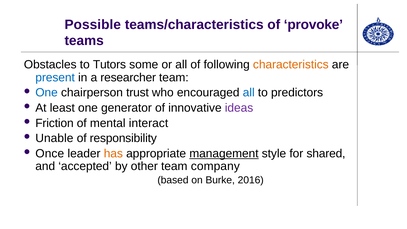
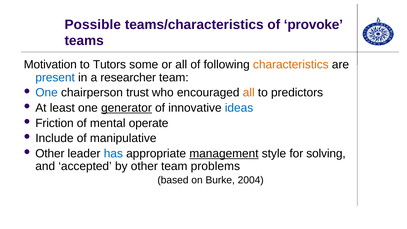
Obstacles: Obstacles -> Motivation (50, 65)
all colour: blue -> orange (249, 93)
generator underline: none -> present (126, 108)
ideas colour: purple -> blue (239, 108)
interact: interact -> operate (149, 123)
Unable: Unable -> Include (54, 138)
responsibility: responsibility -> manipulative (123, 138)
Once: Once -> Other (50, 153)
has colour: orange -> blue (113, 153)
shared: shared -> solving (326, 153)
company: company -> problems (215, 166)
2016: 2016 -> 2004 (251, 180)
